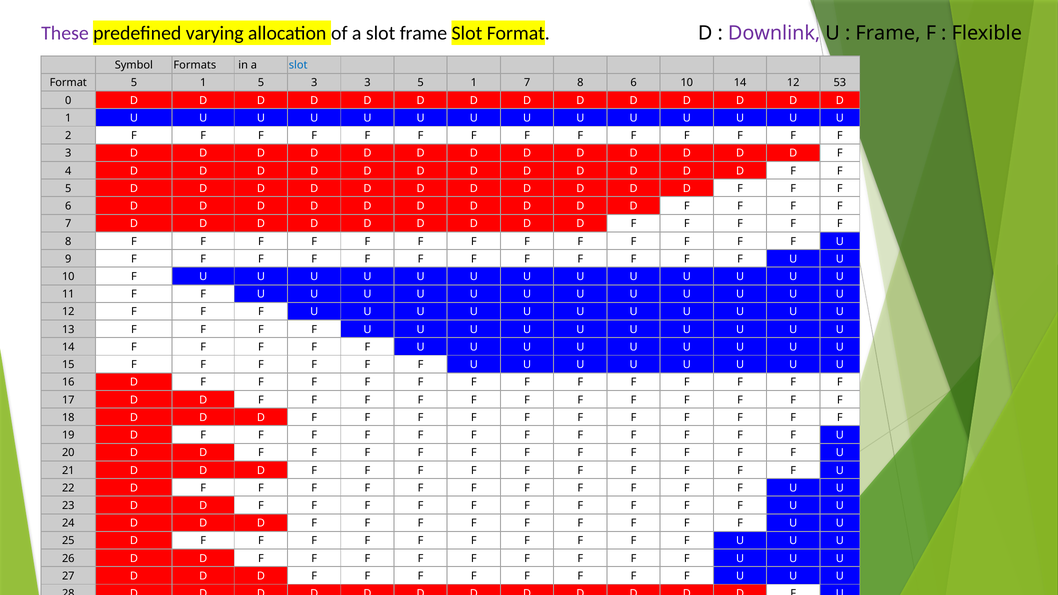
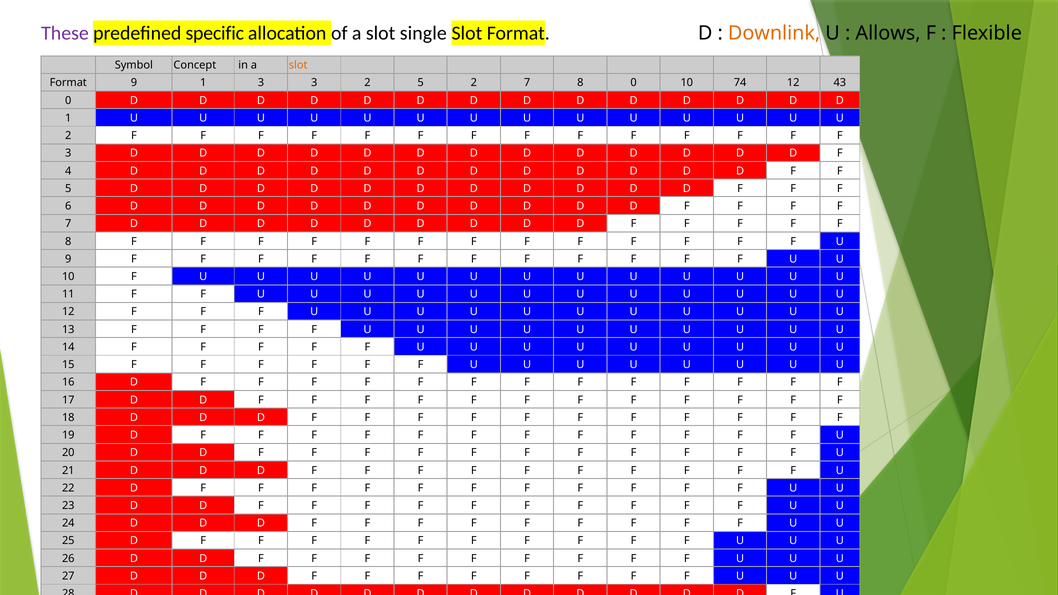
varying: varying -> specific (215, 33)
slot frame: frame -> single (423, 33)
Downlink colour: purple -> orange (774, 33)
Frame: Frame -> Allows (888, 33)
Formats: Formats -> Concept (195, 65)
slot colour: blue -> orange (298, 65)
Format 5: 5 -> 9 (134, 83)
1 5: 5 -> 3 (261, 83)
3 3: 3 -> 2 (367, 83)
1: 1 -> 2 (474, 83)
8 6: 6 -> 0 (634, 83)
10 14: 14 -> 74 (740, 83)
53: 53 -> 43 (840, 83)
